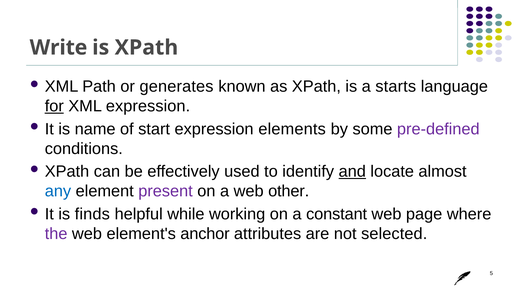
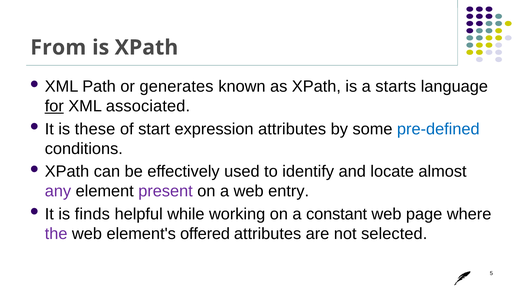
Write: Write -> From (58, 48)
XML expression: expression -> associated (148, 106)
name: name -> these (95, 129)
expression elements: elements -> attributes (292, 129)
pre-defined colour: purple -> blue (438, 129)
and underline: present -> none (352, 172)
any colour: blue -> purple (58, 191)
other: other -> entry (289, 191)
anchor: anchor -> offered (205, 234)
